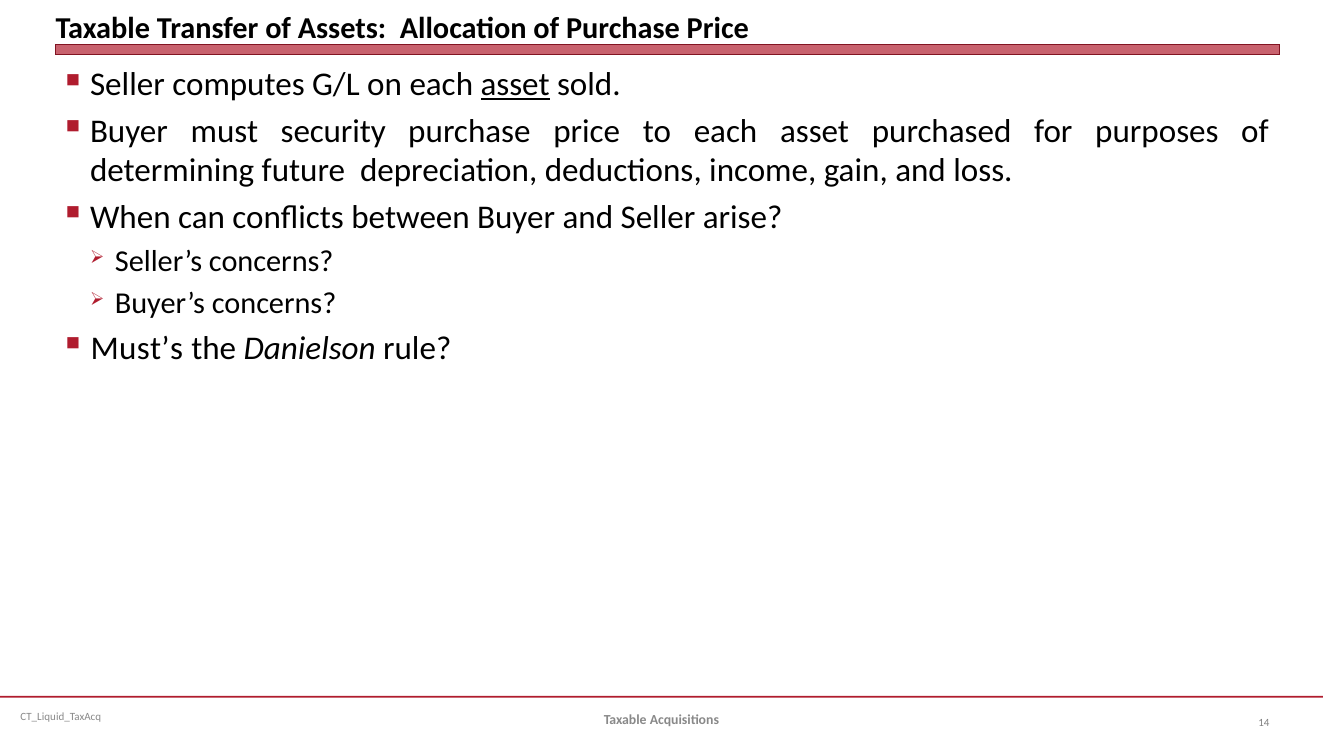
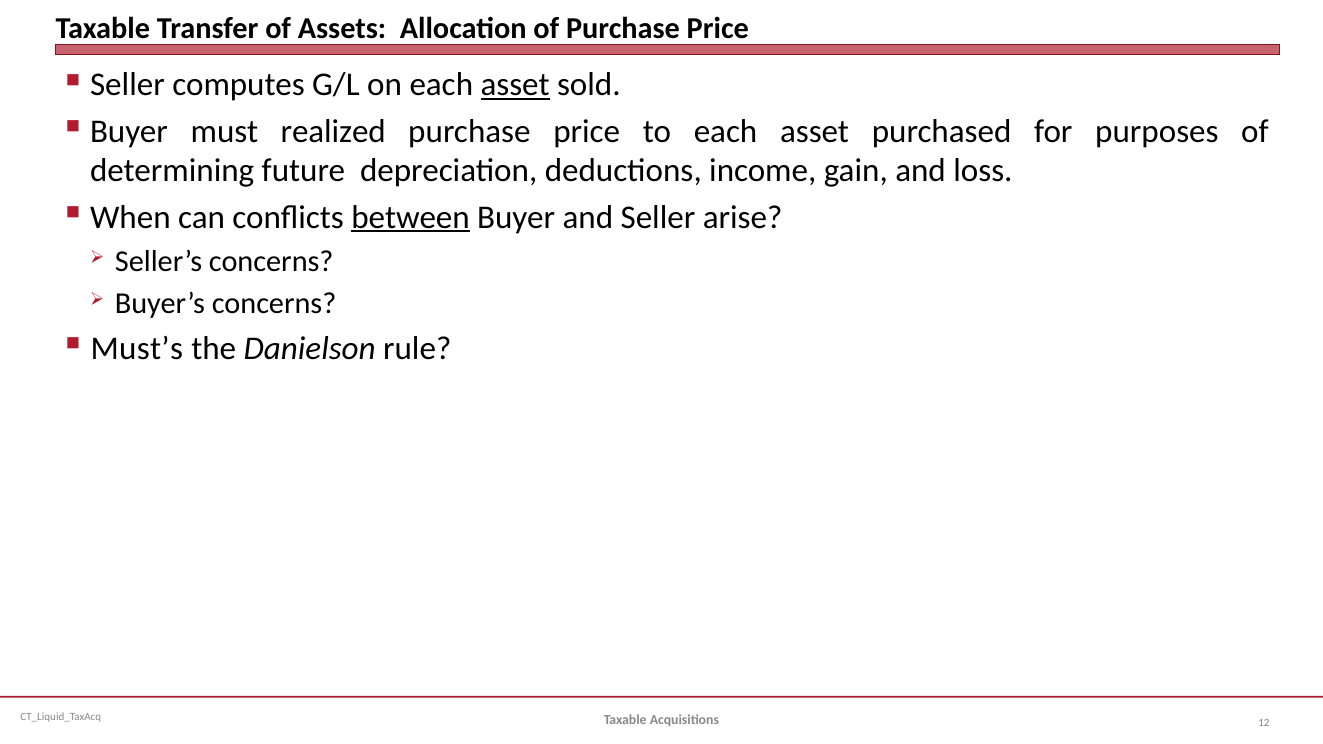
security: security -> realized (333, 131)
between underline: none -> present (411, 217)
14: 14 -> 12 (1264, 723)
